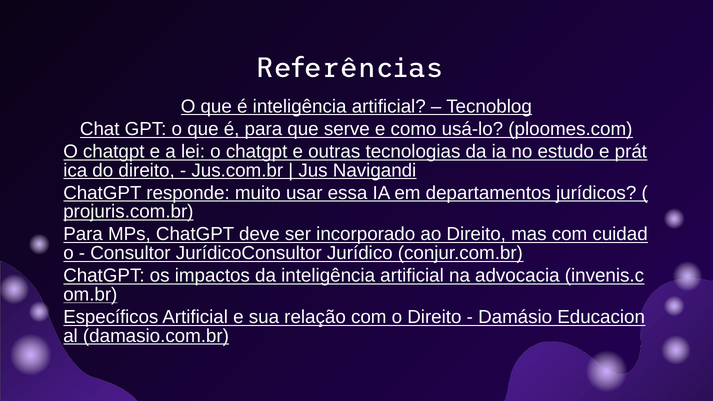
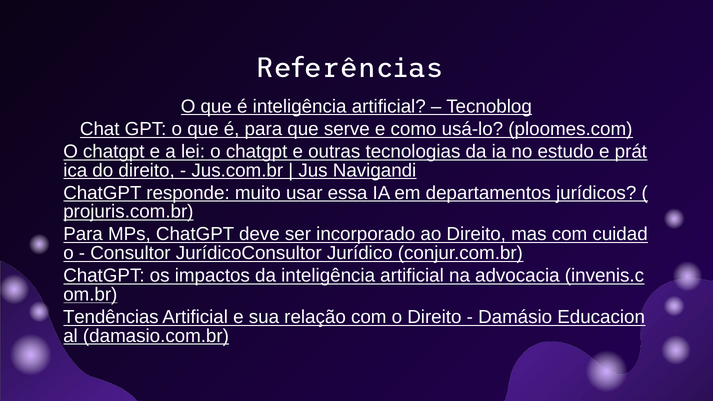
Específicos: Específicos -> Tendências (111, 317)
